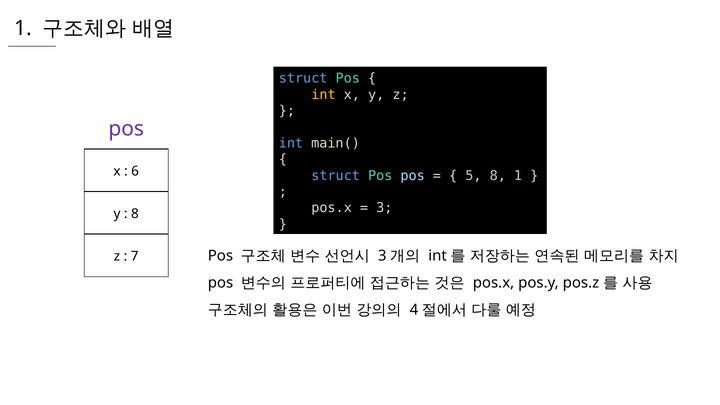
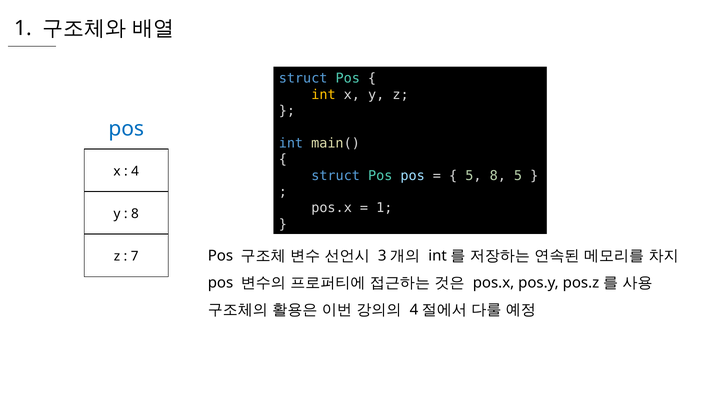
pos colour: purple -> blue (126, 129)
6: 6 -> 4 (135, 171)
8 1: 1 -> 5 (518, 176)
3: 3 -> 1 (384, 208)
